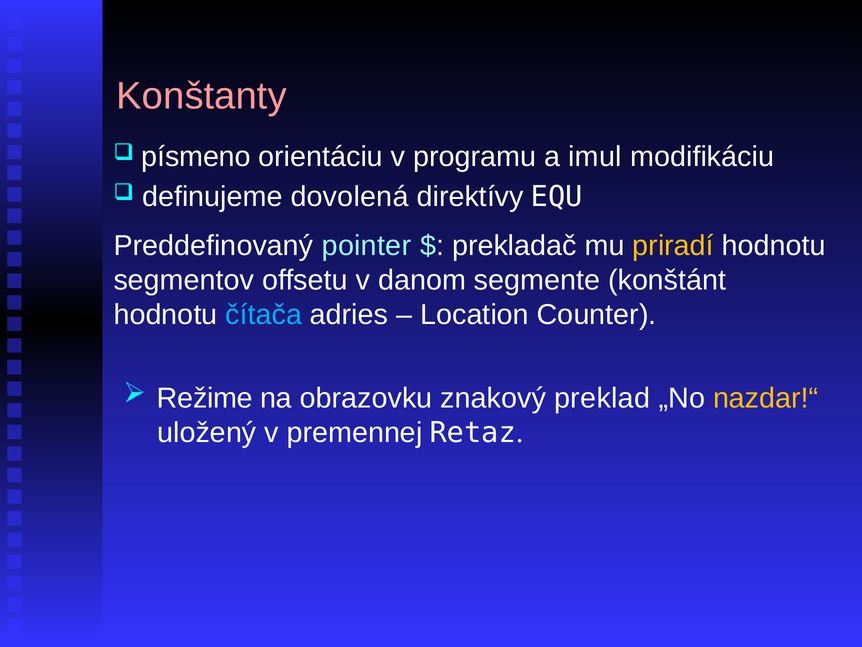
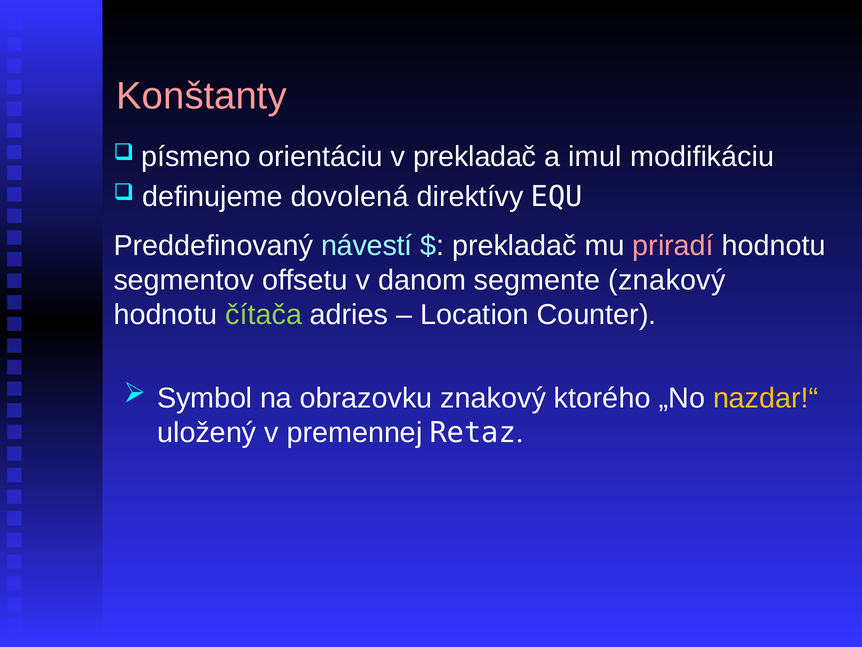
v programu: programu -> prekladač (475, 157)
pointer: pointer -> návestí (367, 246)
priradí colour: yellow -> pink (673, 246)
segmente konštánt: konštánt -> znakový (667, 280)
čítača colour: light blue -> light green (264, 315)
Režime: Režime -> Symbol (205, 398)
preklad: preklad -> ktorého (602, 398)
